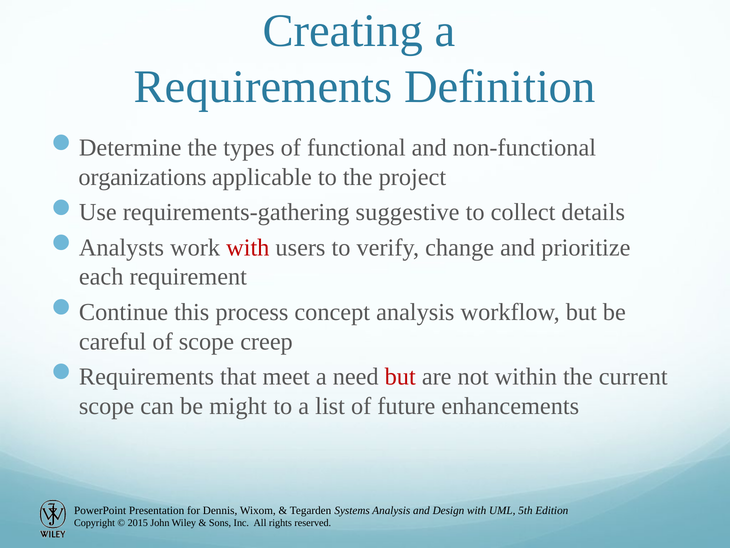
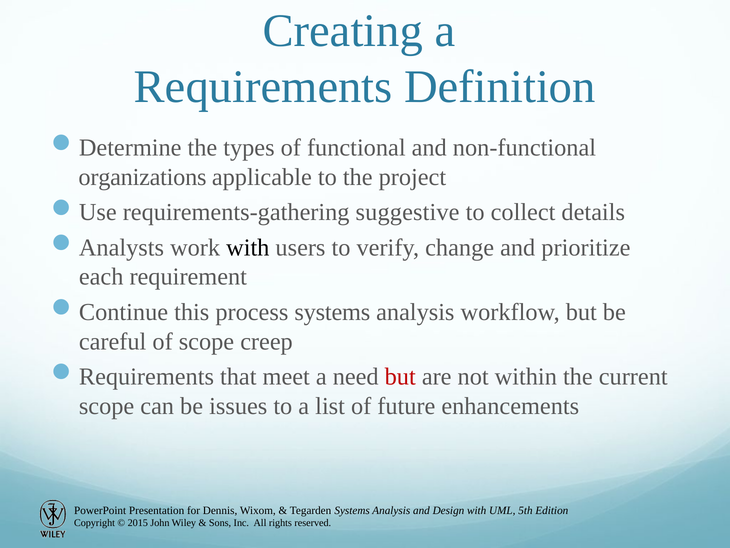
with colour: red -> black (248, 247)
process concept: concept -> systems (332, 312)
might: might -> issues (238, 406)
